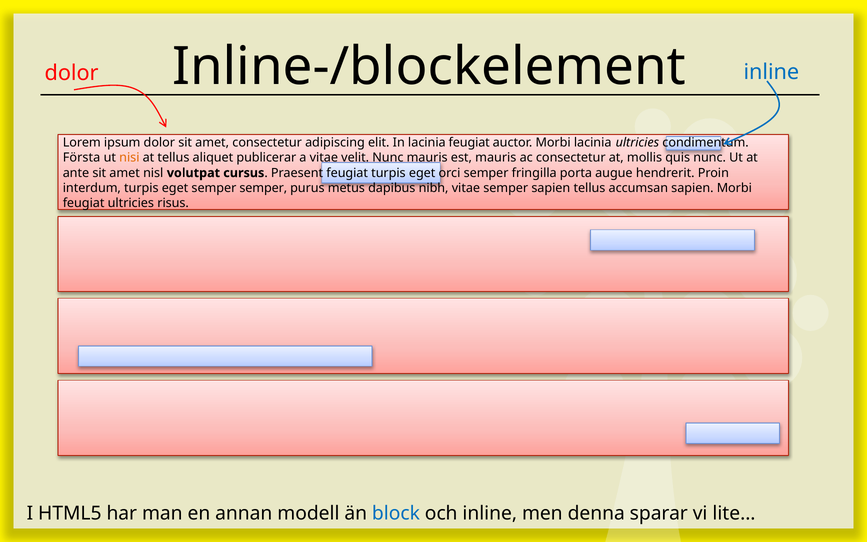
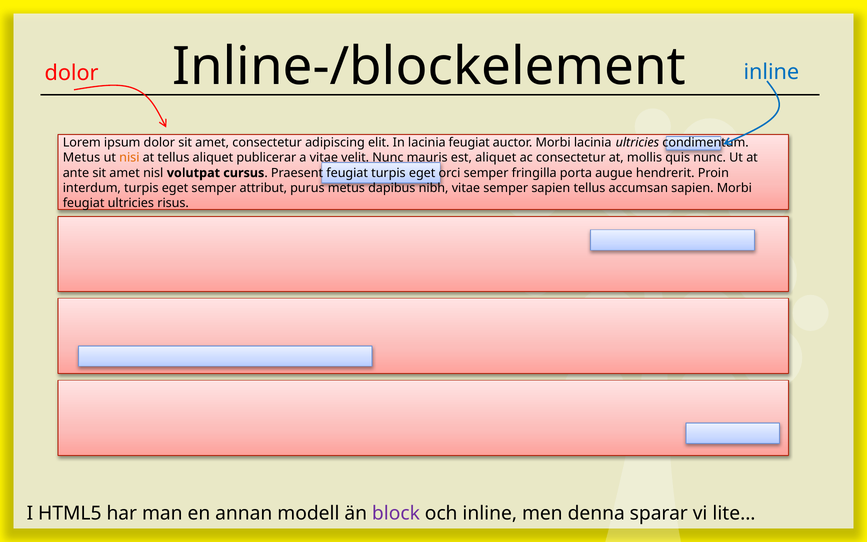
Första: Första -> Metus (82, 158)
est mauris: mauris -> aliquet (496, 158)
semper semper: semper -> attribut (263, 188)
block colour: blue -> purple (396, 513)
